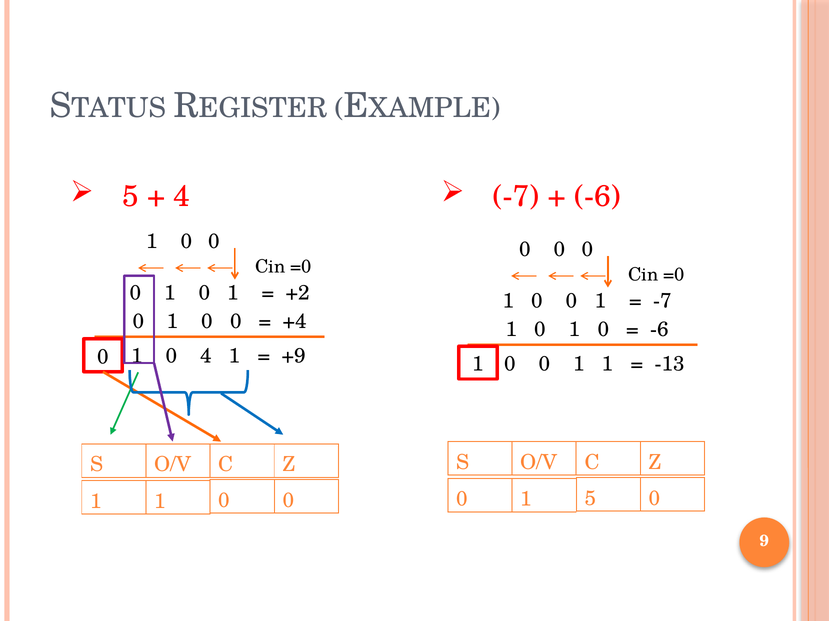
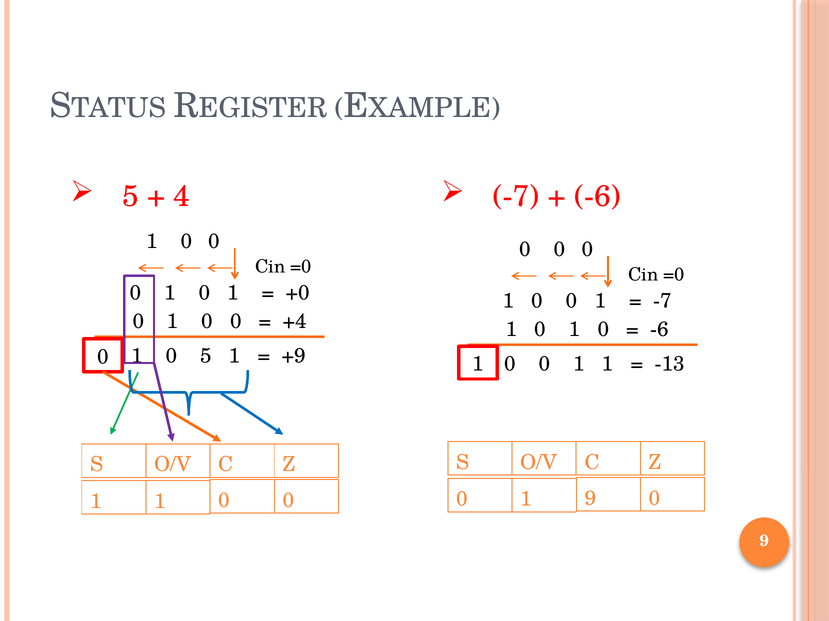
+2: +2 -> +0 (298, 293)
0 4: 4 -> 5 (206, 356)
1 5: 5 -> 9 (590, 499)
